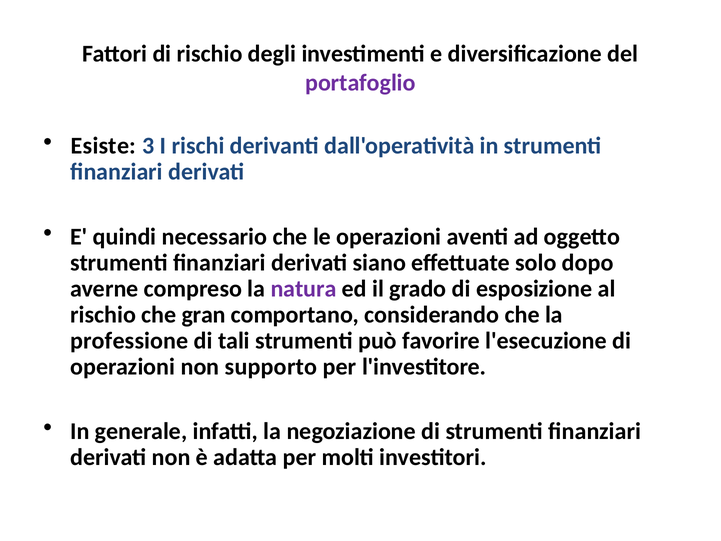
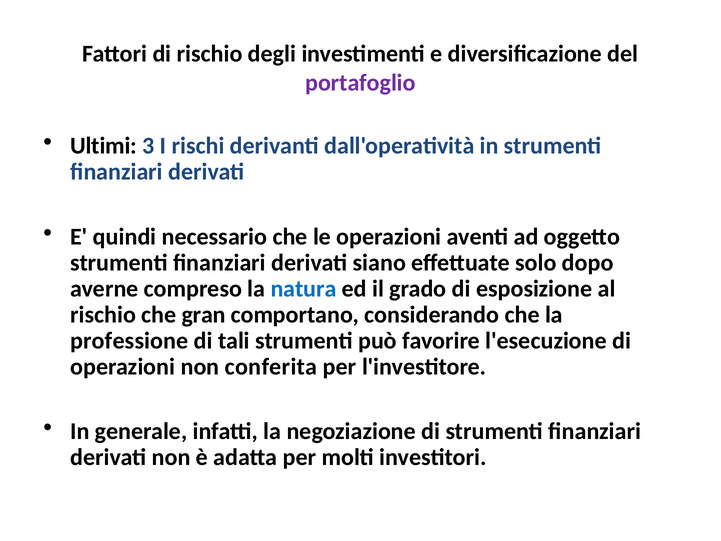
Esiste: Esiste -> Ultimi (104, 146)
natura colour: purple -> blue (304, 289)
supporto: supporto -> conferita (271, 366)
